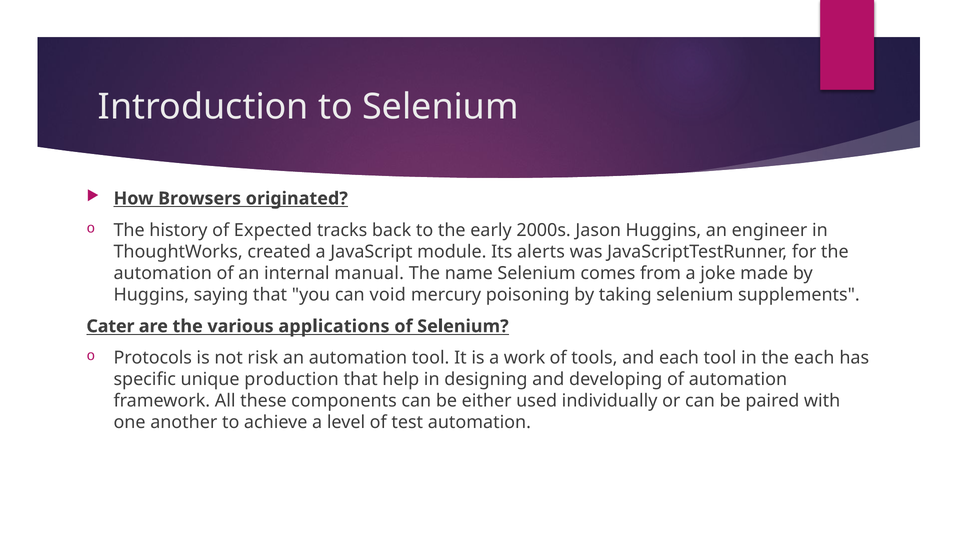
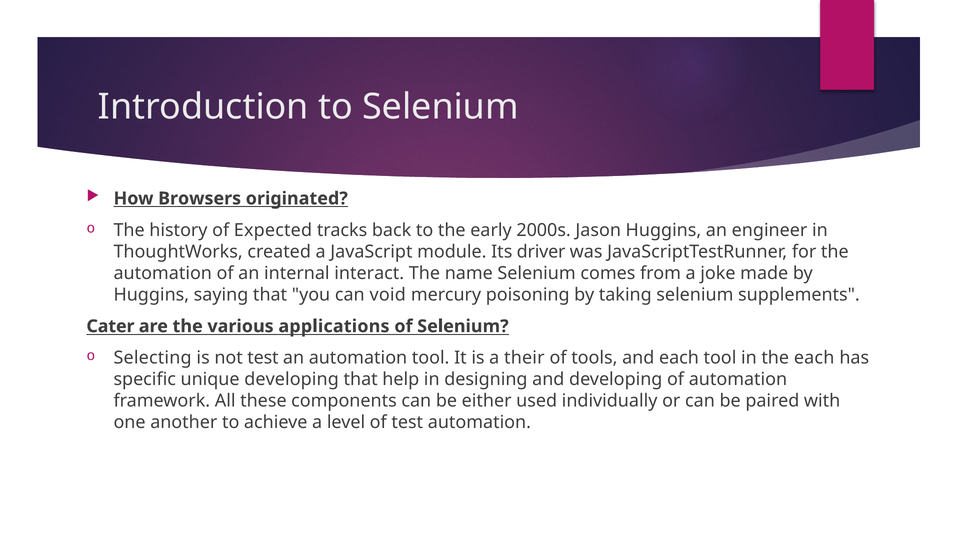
alerts: alerts -> driver (541, 252)
manual: manual -> interact (369, 273)
Protocols: Protocols -> Selecting (153, 358)
not risk: risk -> test (263, 358)
work: work -> their (524, 358)
unique production: production -> developing (292, 379)
